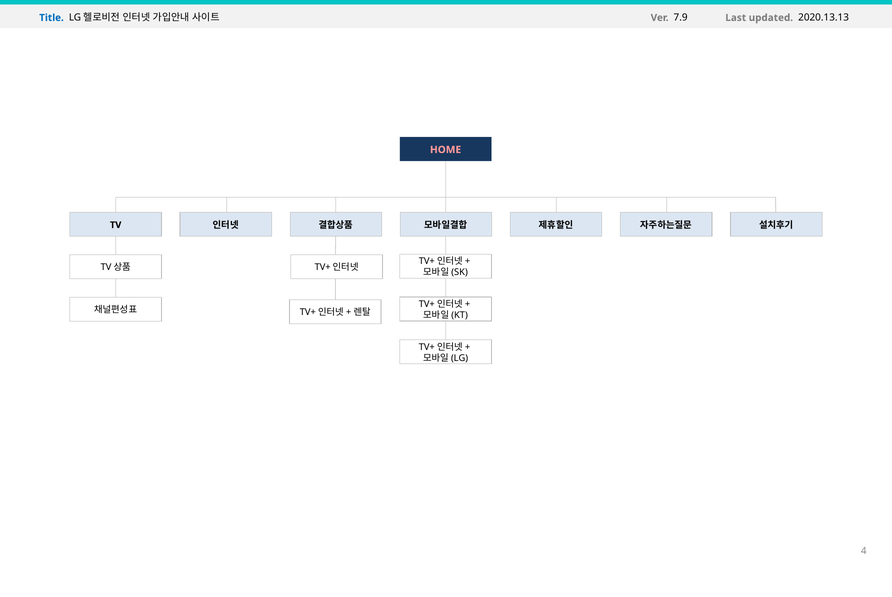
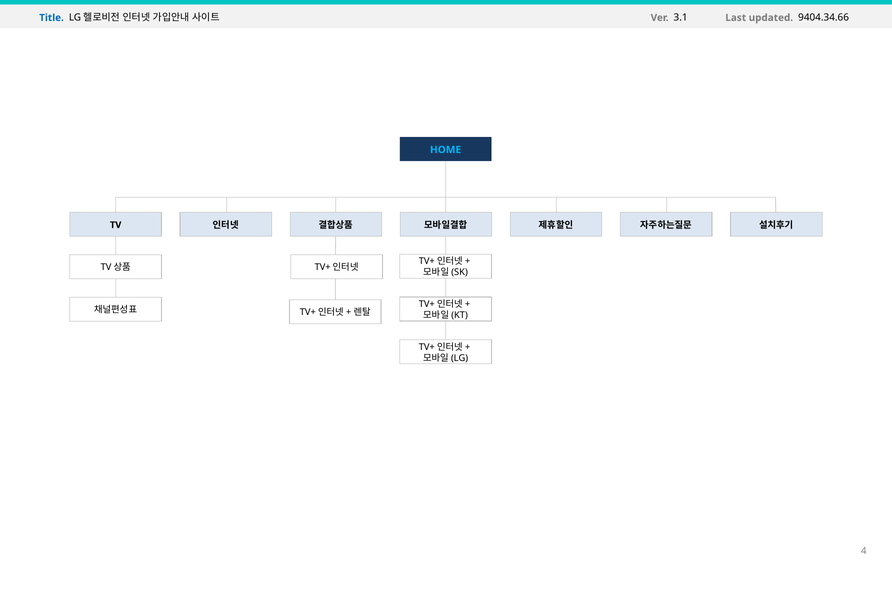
7.9: 7.9 -> 3.1 (681, 18)
2020.13.13: 2020.13.13 -> 9404.34.66 (824, 18)
HOME colour: pink -> light blue (446, 150)
